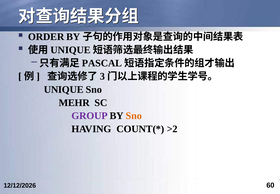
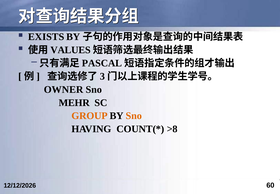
ORDER: ORDER -> EXISTS (46, 37)
UNIQUE: UNIQUE -> VALUES (71, 50)
UNIQUE: UNIQUE -> OWNER (64, 89)
GROUP colour: purple -> orange (90, 116)
>2: >2 -> >8 (172, 129)
